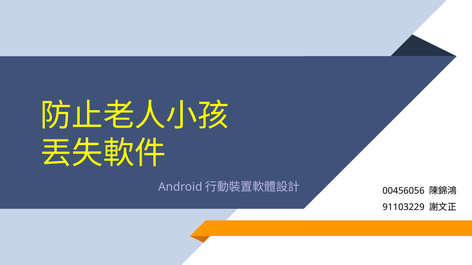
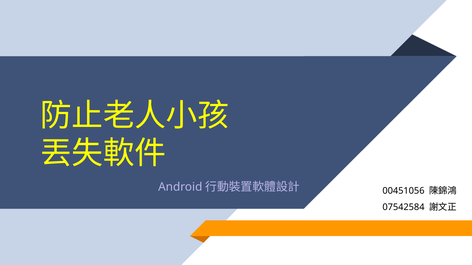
00456056: 00456056 -> 00451056 (403, 191)
91103229: 91103229 -> 07542584 (403, 208)
